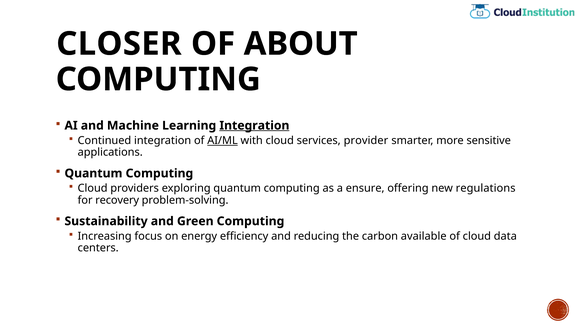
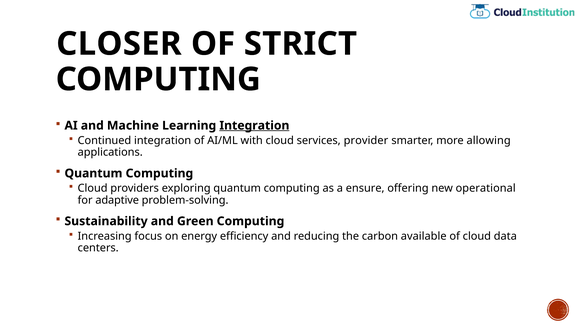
ABOUT: ABOUT -> STRICT (300, 44)
AI/ML underline: present -> none (223, 141)
sensitive: sensitive -> allowing (489, 141)
regulations: regulations -> operational (486, 188)
recovery: recovery -> adaptive (117, 200)
